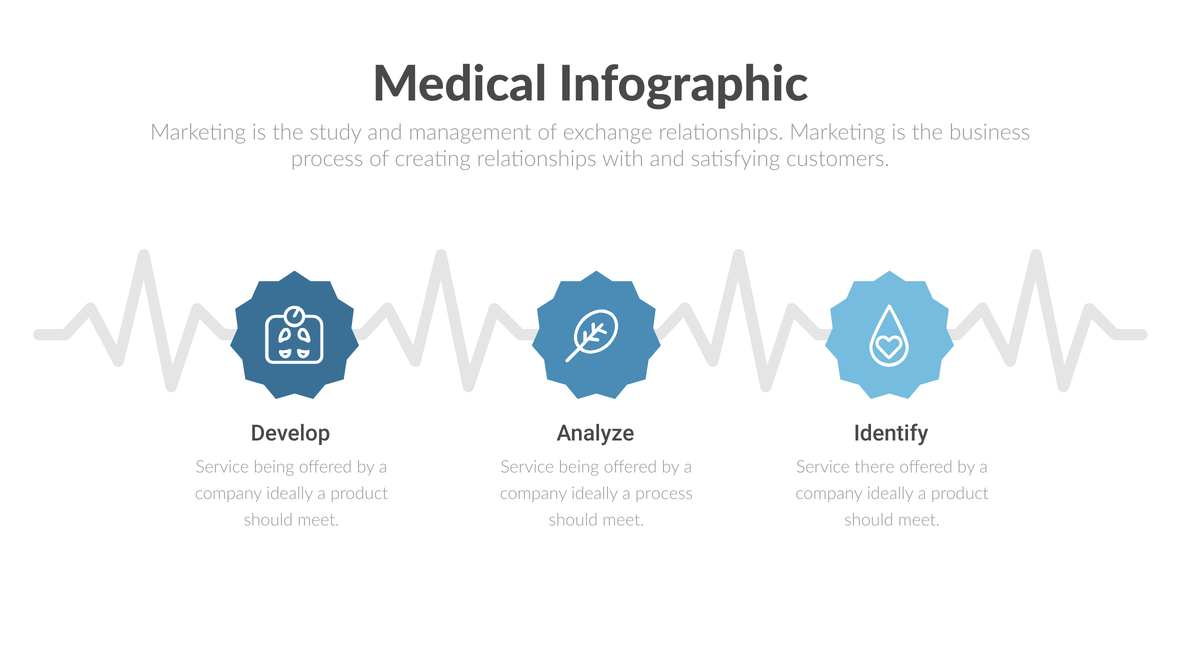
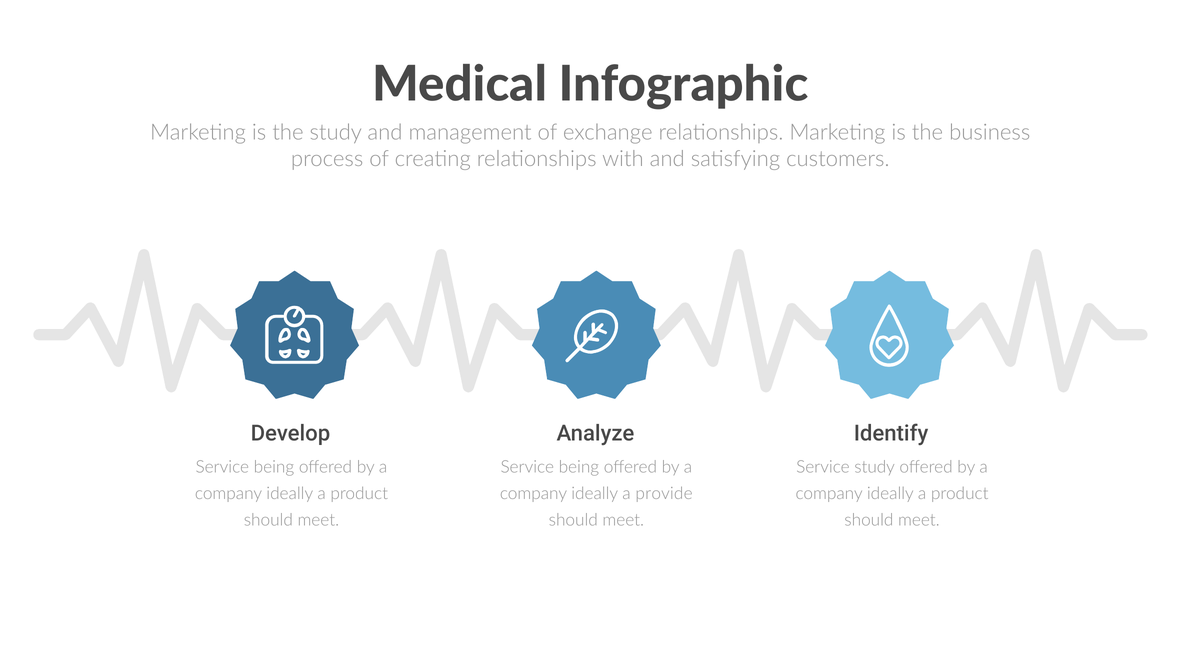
Service there: there -> study (875, 467)
a process: process -> provide (664, 494)
